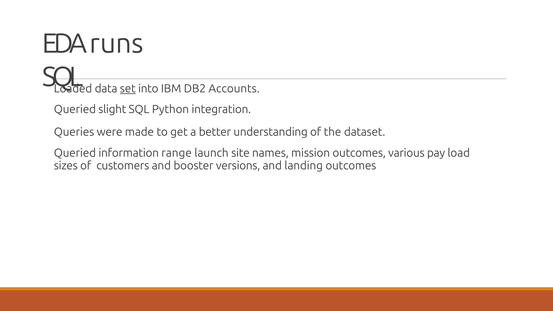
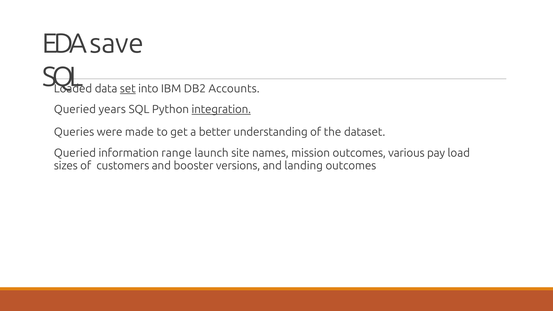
runs: runs -> save (117, 44)
slight: slight -> years (112, 109)
integration underline: none -> present (221, 109)
